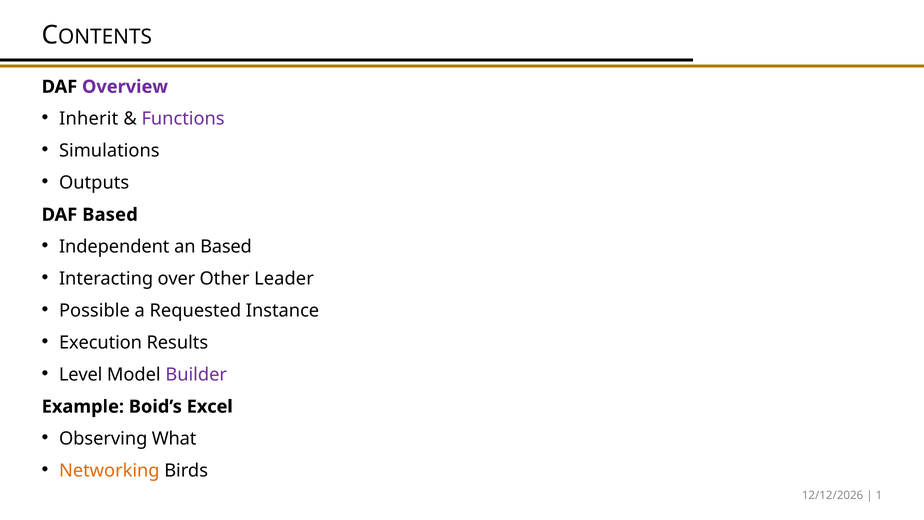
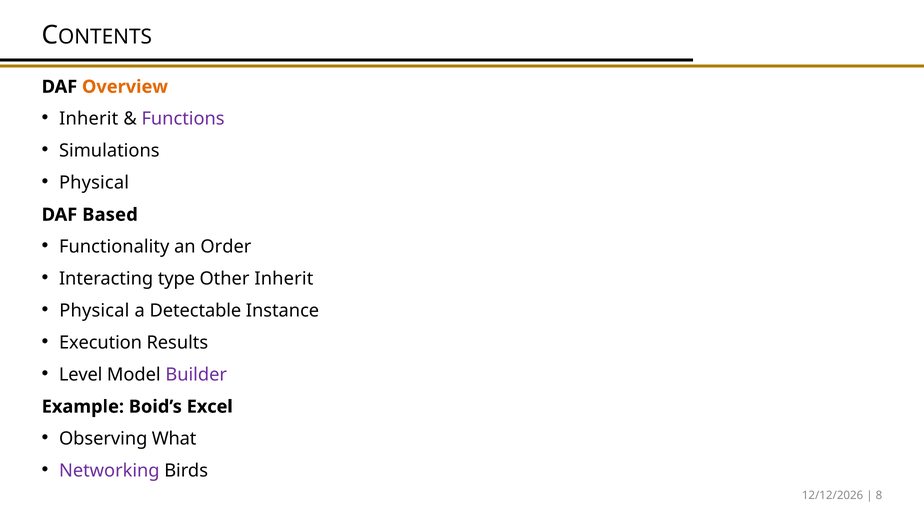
Overview colour: purple -> orange (125, 87)
Outputs: Outputs -> Physical (94, 183)
Independent: Independent -> Functionality (114, 247)
an Based: Based -> Order (226, 247)
over: over -> type (176, 279)
Other Leader: Leader -> Inherit (284, 279)
Possible: Possible -> Physical (94, 311)
Requested: Requested -> Detectable (195, 311)
Networking colour: orange -> purple (109, 470)
1: 1 -> 8 (879, 495)
